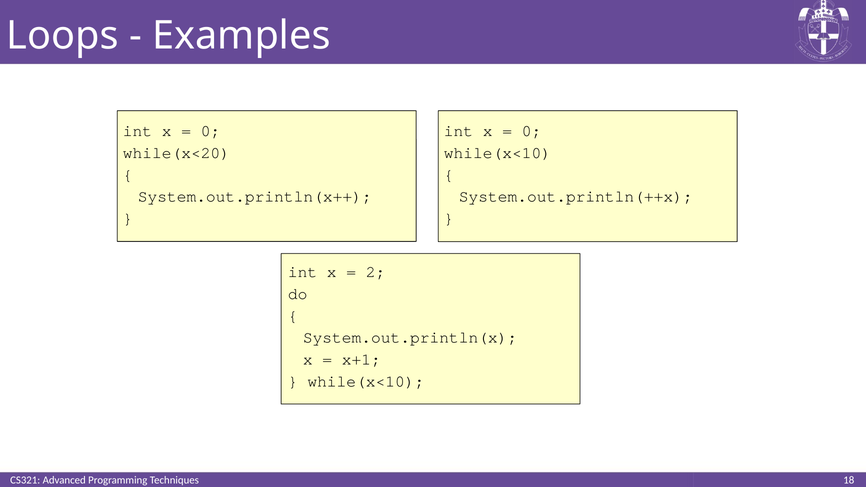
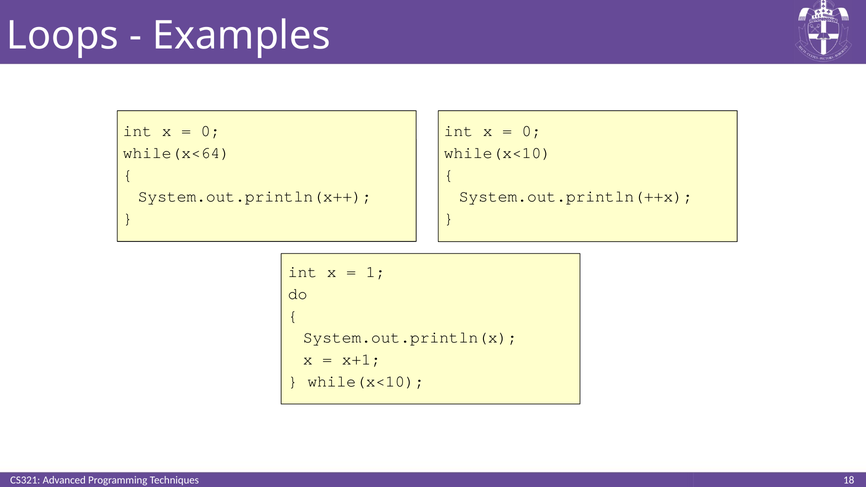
while(x<20: while(x<20 -> while(x<64 (176, 153)
2: 2 -> 1 (376, 272)
